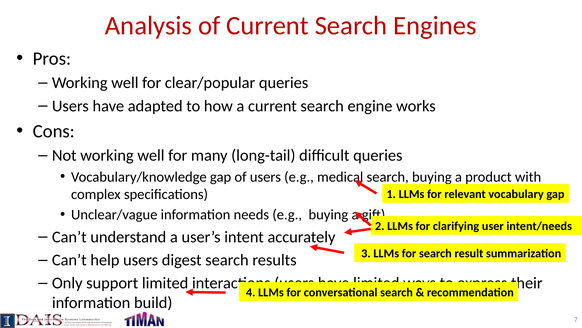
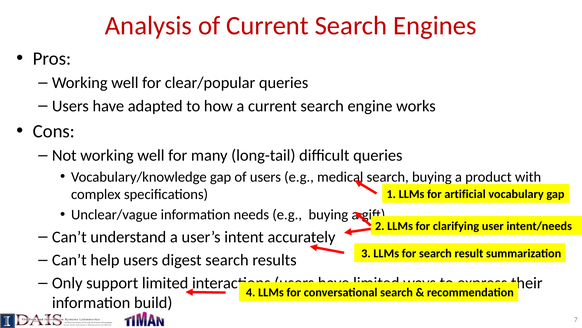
relevant: relevant -> artificial (465, 194)
